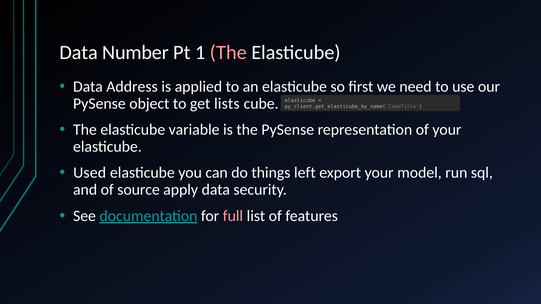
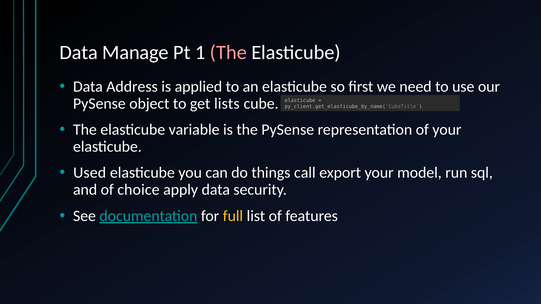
Number: Number -> Manage (136, 53)
left: left -> call (305, 173)
source: source -> choice (138, 190)
full colour: pink -> yellow (233, 216)
